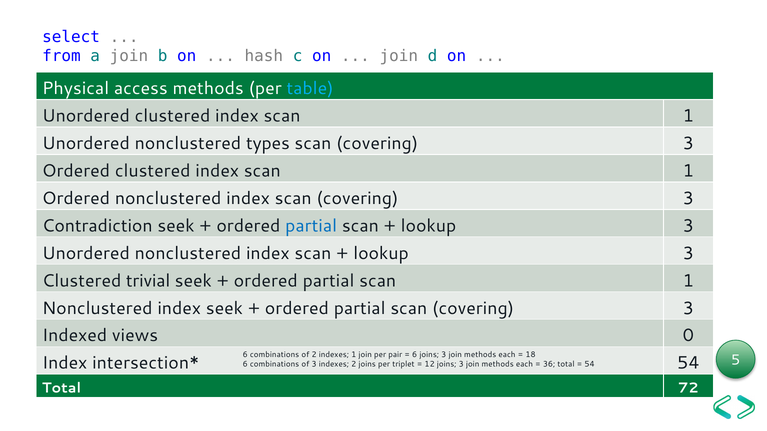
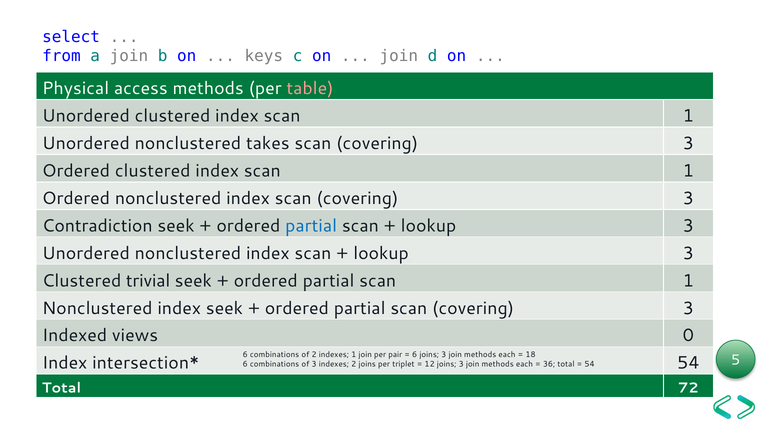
hash: hash -> keys (264, 56)
table colour: light blue -> pink (310, 89)
types: types -> takes (268, 144)
